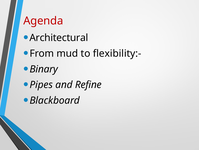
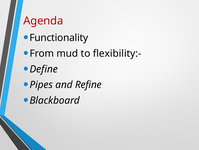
Architectural: Architectural -> Functionality (59, 38)
Binary: Binary -> Define (44, 69)
